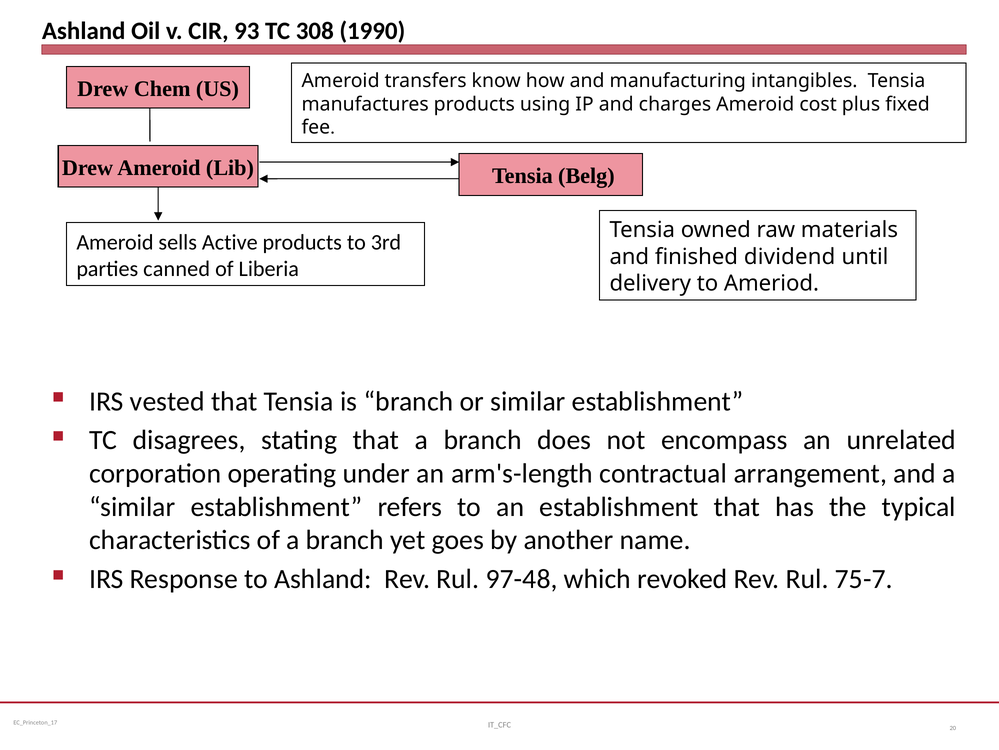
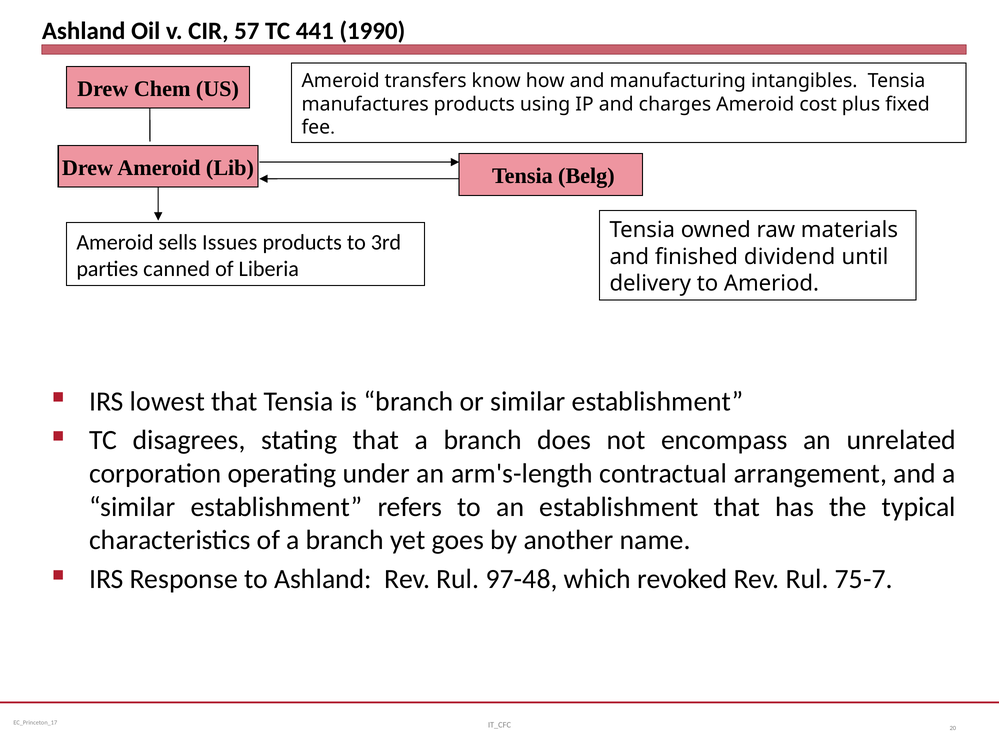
93: 93 -> 57 (247, 31)
308: 308 -> 441 (315, 31)
Active: Active -> Issues (230, 242)
vested: vested -> lowest (167, 401)
